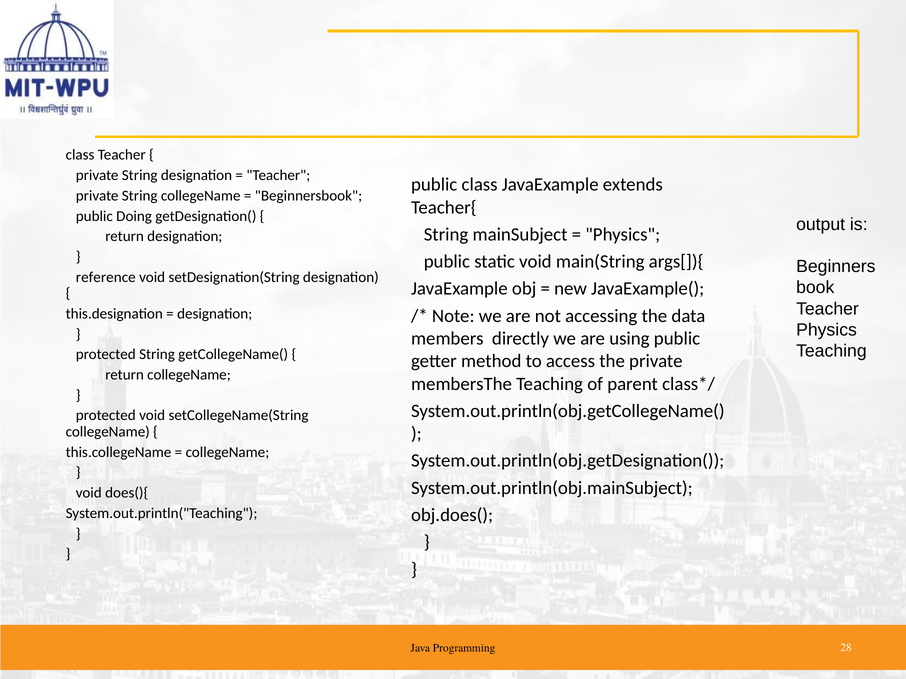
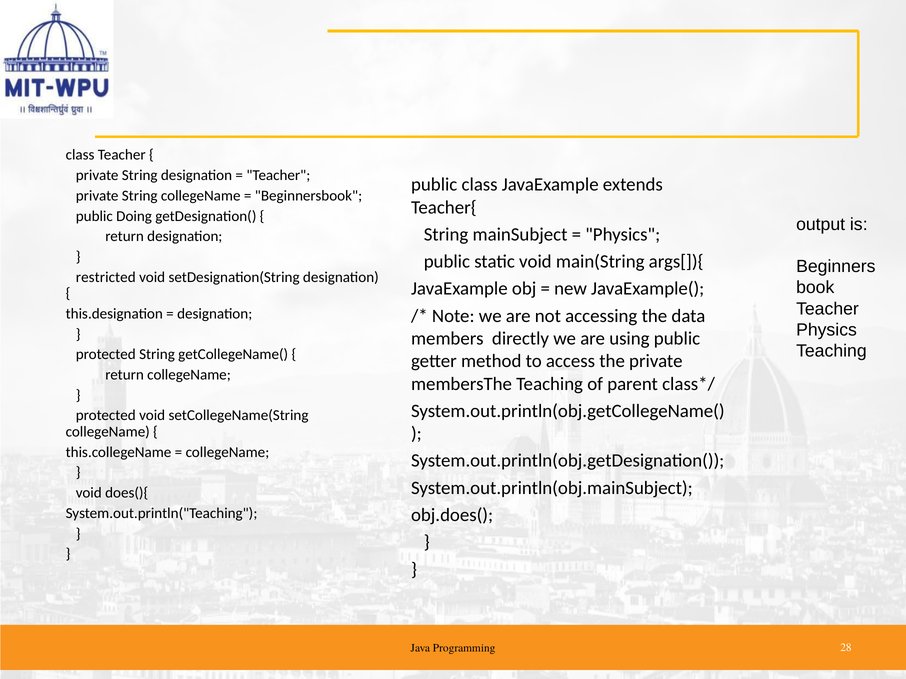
reference: reference -> restricted (106, 277)
